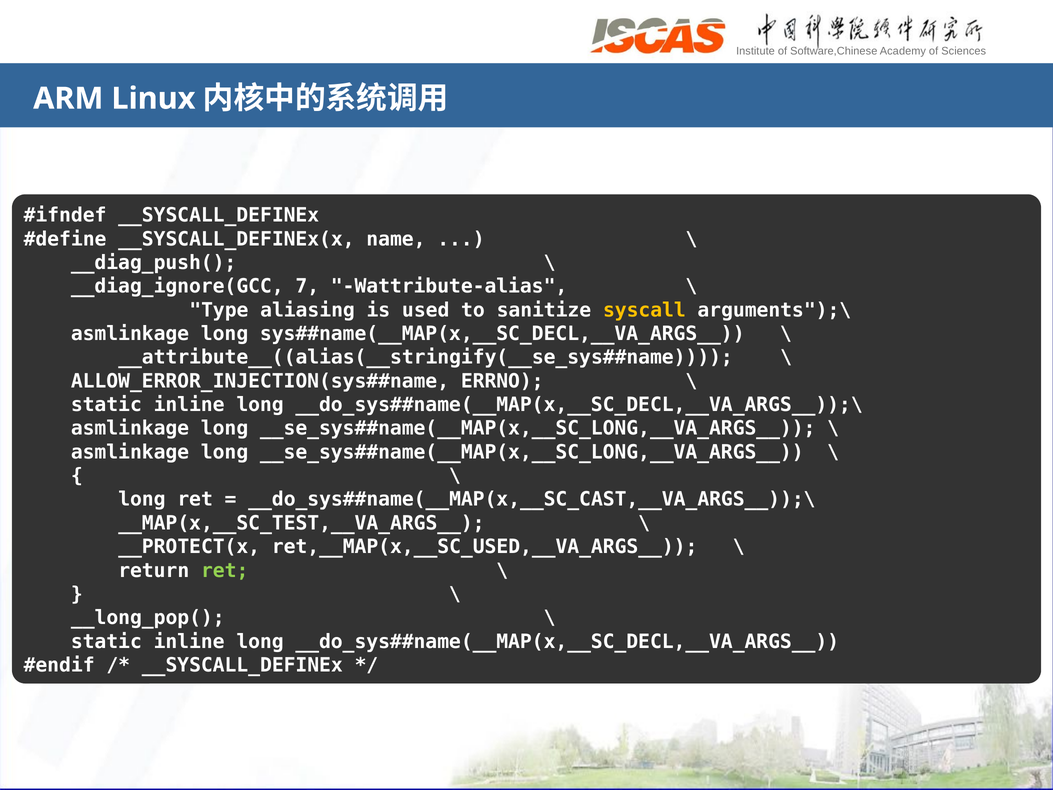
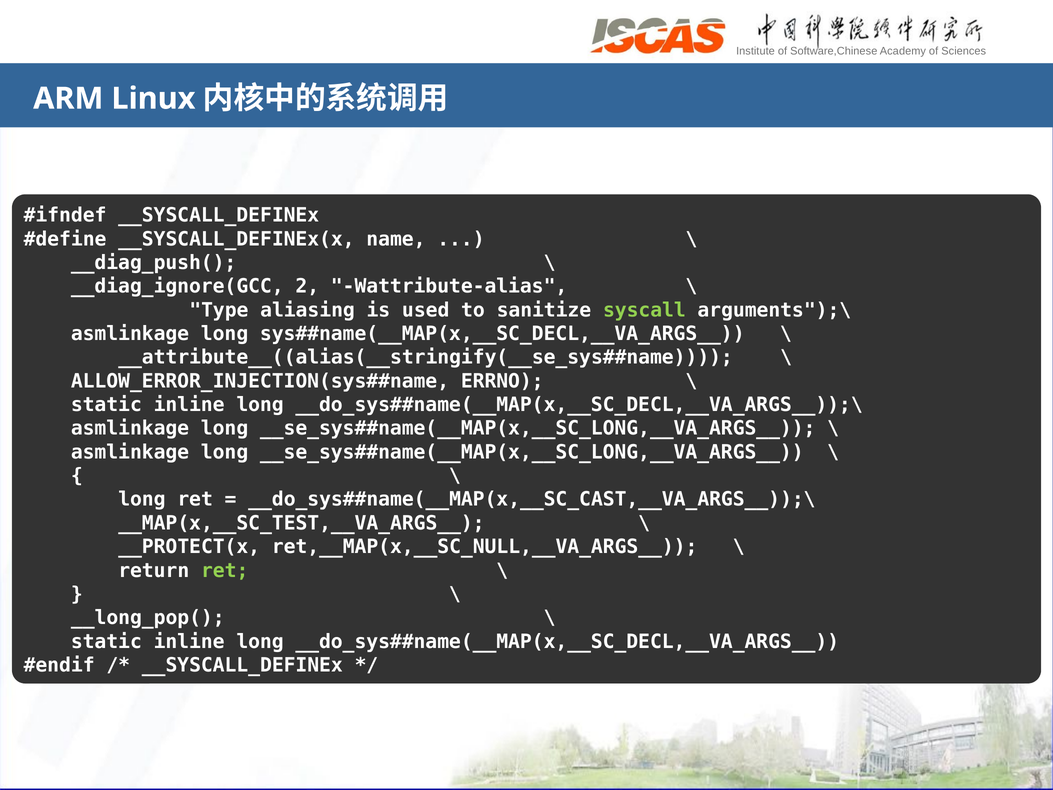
7: 7 -> 2 (307, 286)
syscall colour: yellow -> light green (644, 310)
ret,__MAP(x,__SC_USED,__VA_ARGS__: ret,__MAP(x,__SC_USED,__VA_ARGS__ -> ret,__MAP(x,__SC_NULL,__VA_ARGS__ (485, 547)
